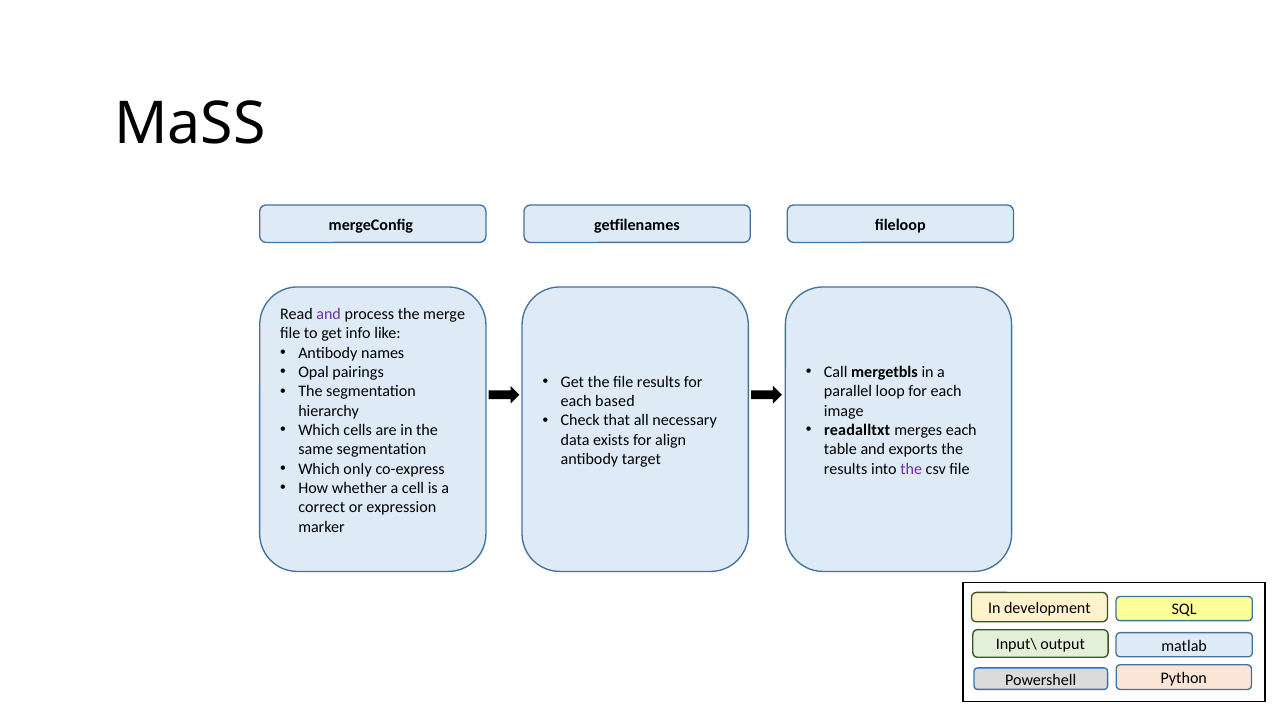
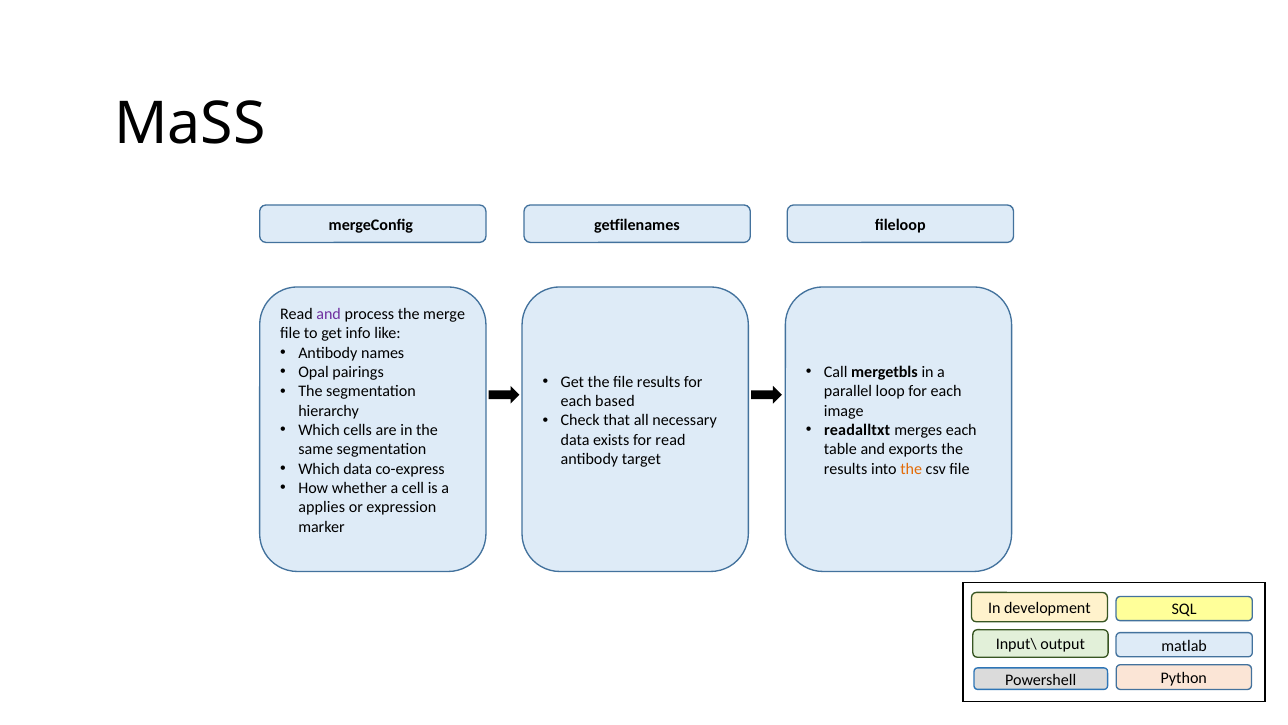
for align: align -> read (671, 440)
Which only: only -> data (358, 469)
the colour: purple -> orange (911, 469)
correct: correct -> applies (322, 507)
